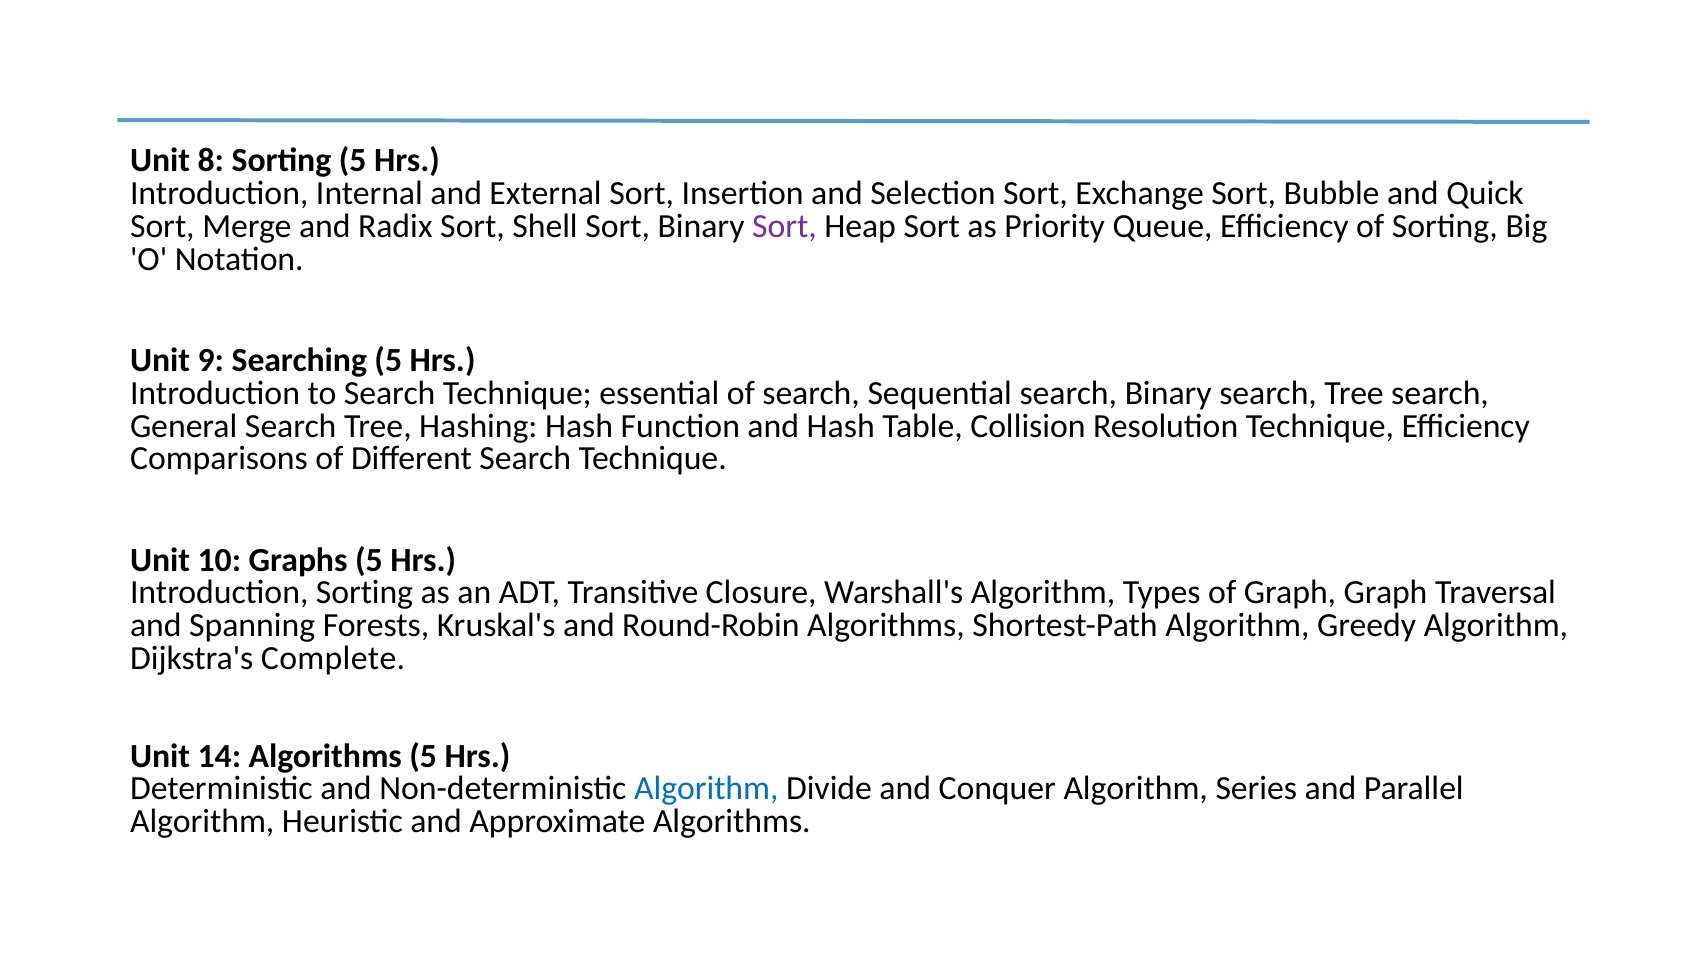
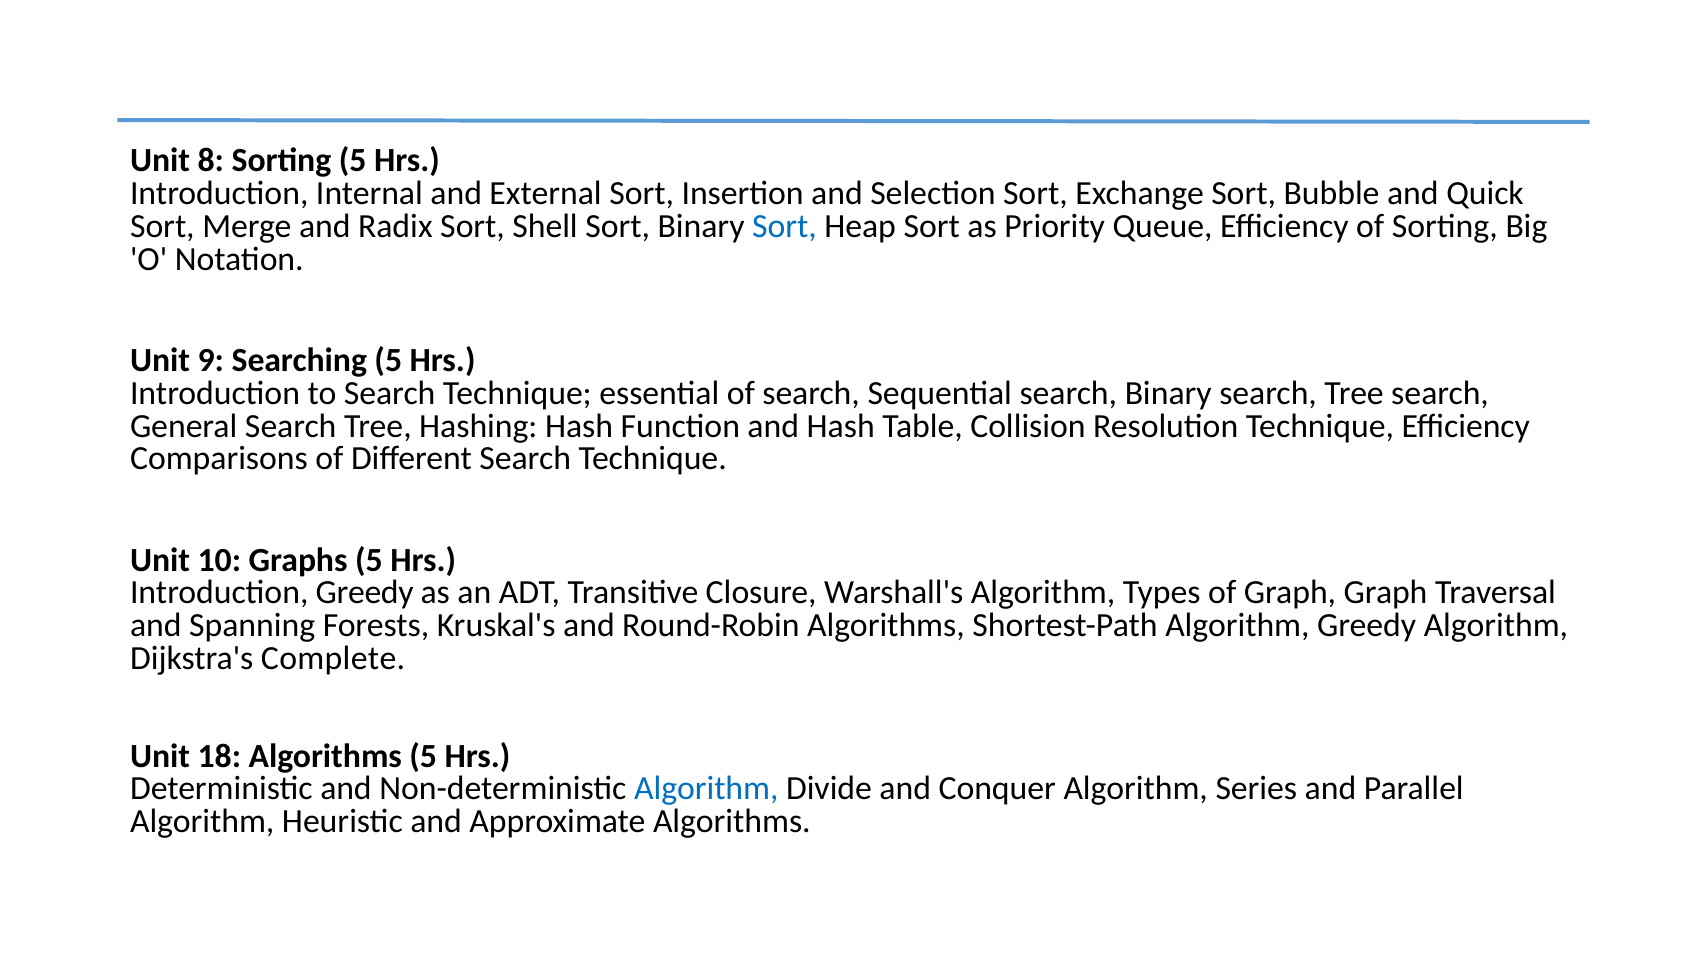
Sort colour: purple -> blue (784, 226)
Introduction Sorting: Sorting -> Greedy (365, 593)
14: 14 -> 18 (219, 756)
